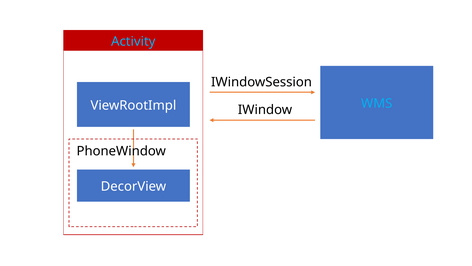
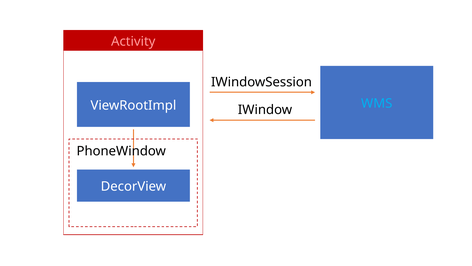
Activity colour: light blue -> pink (133, 41)
